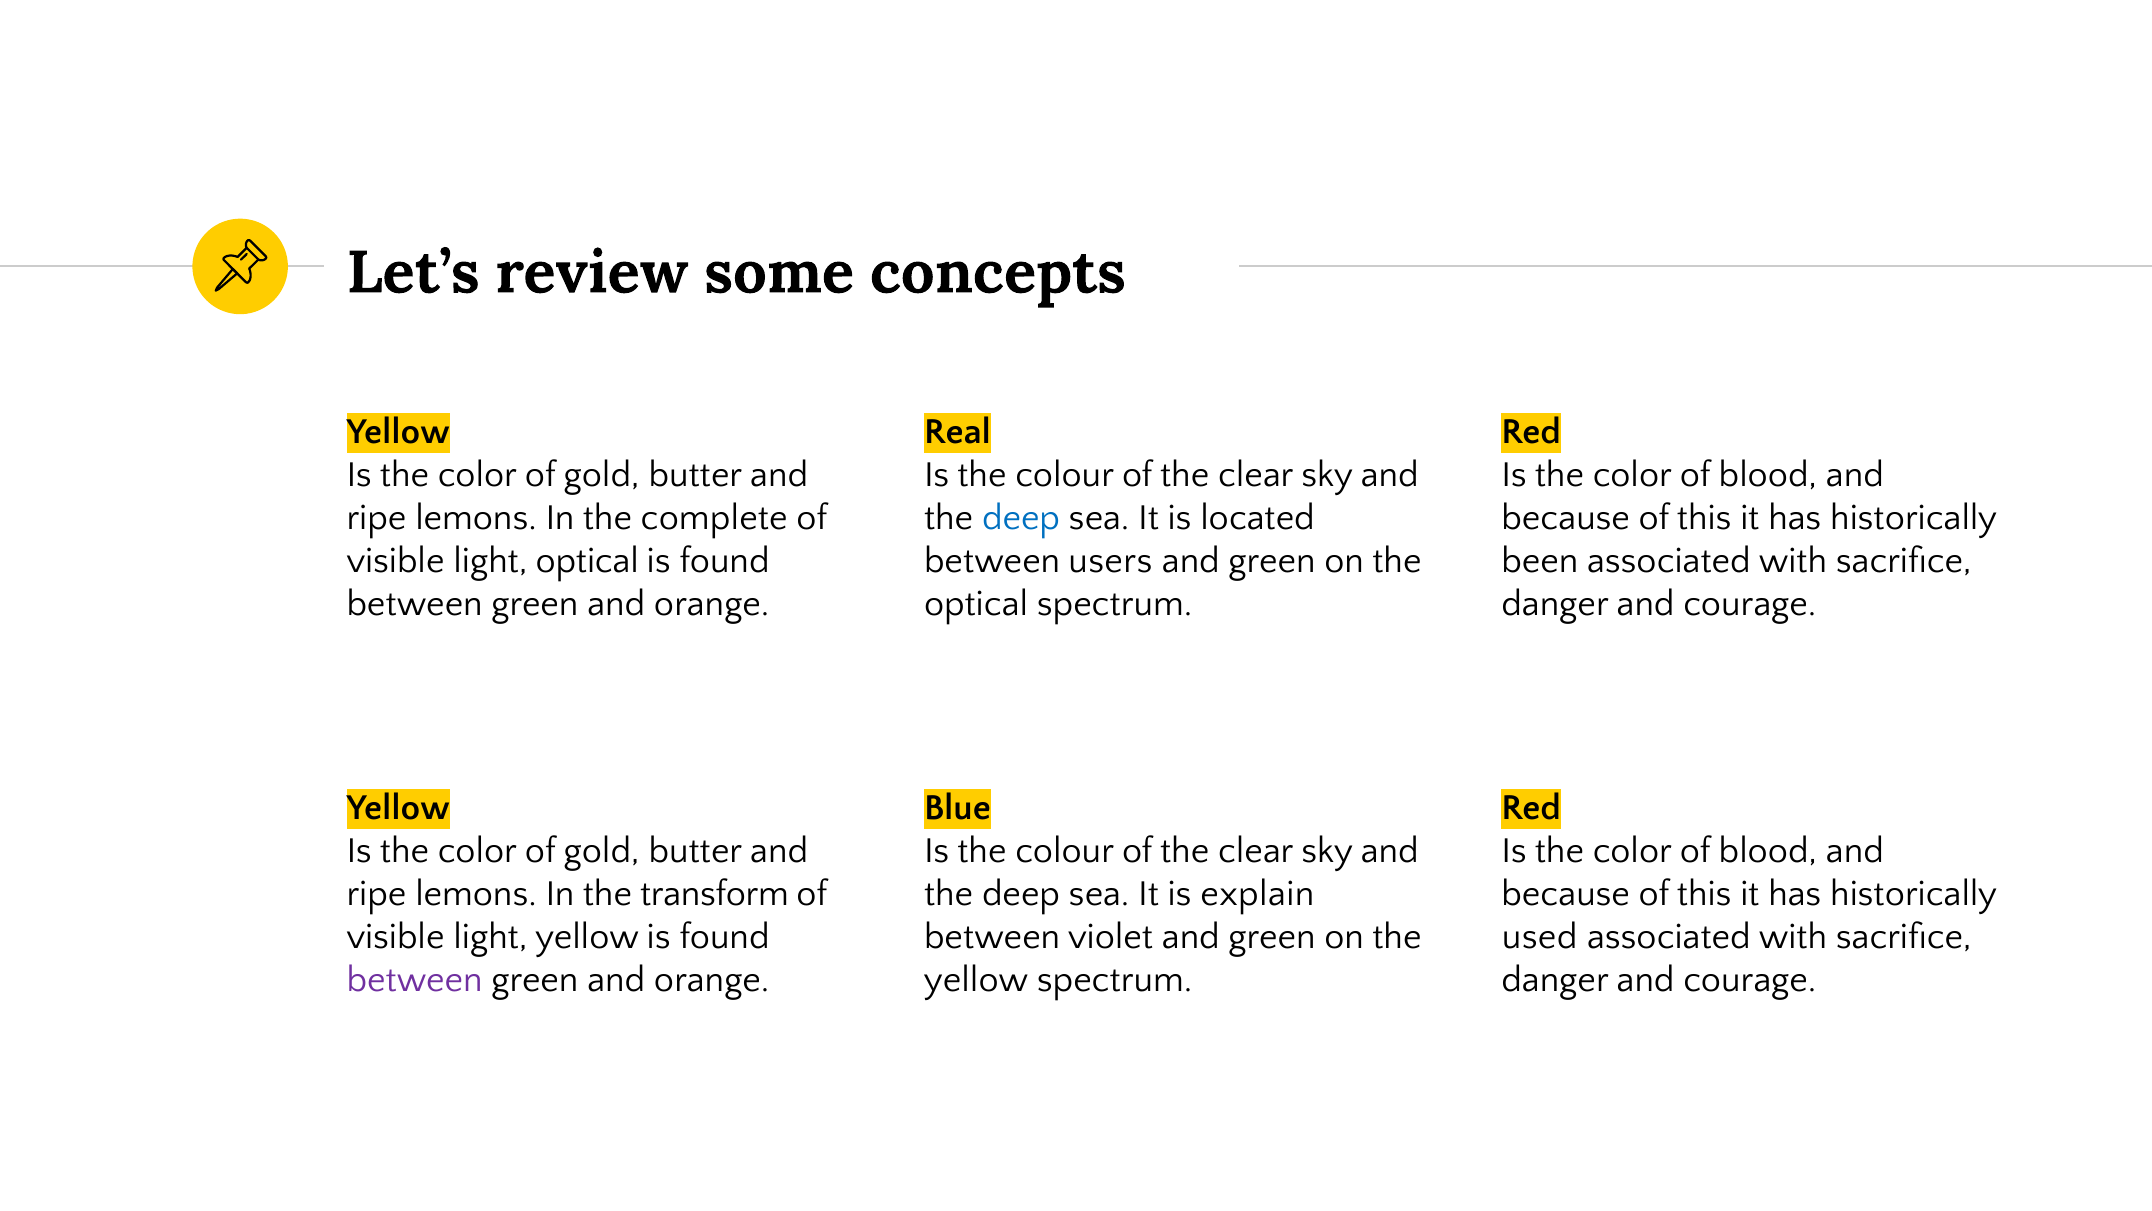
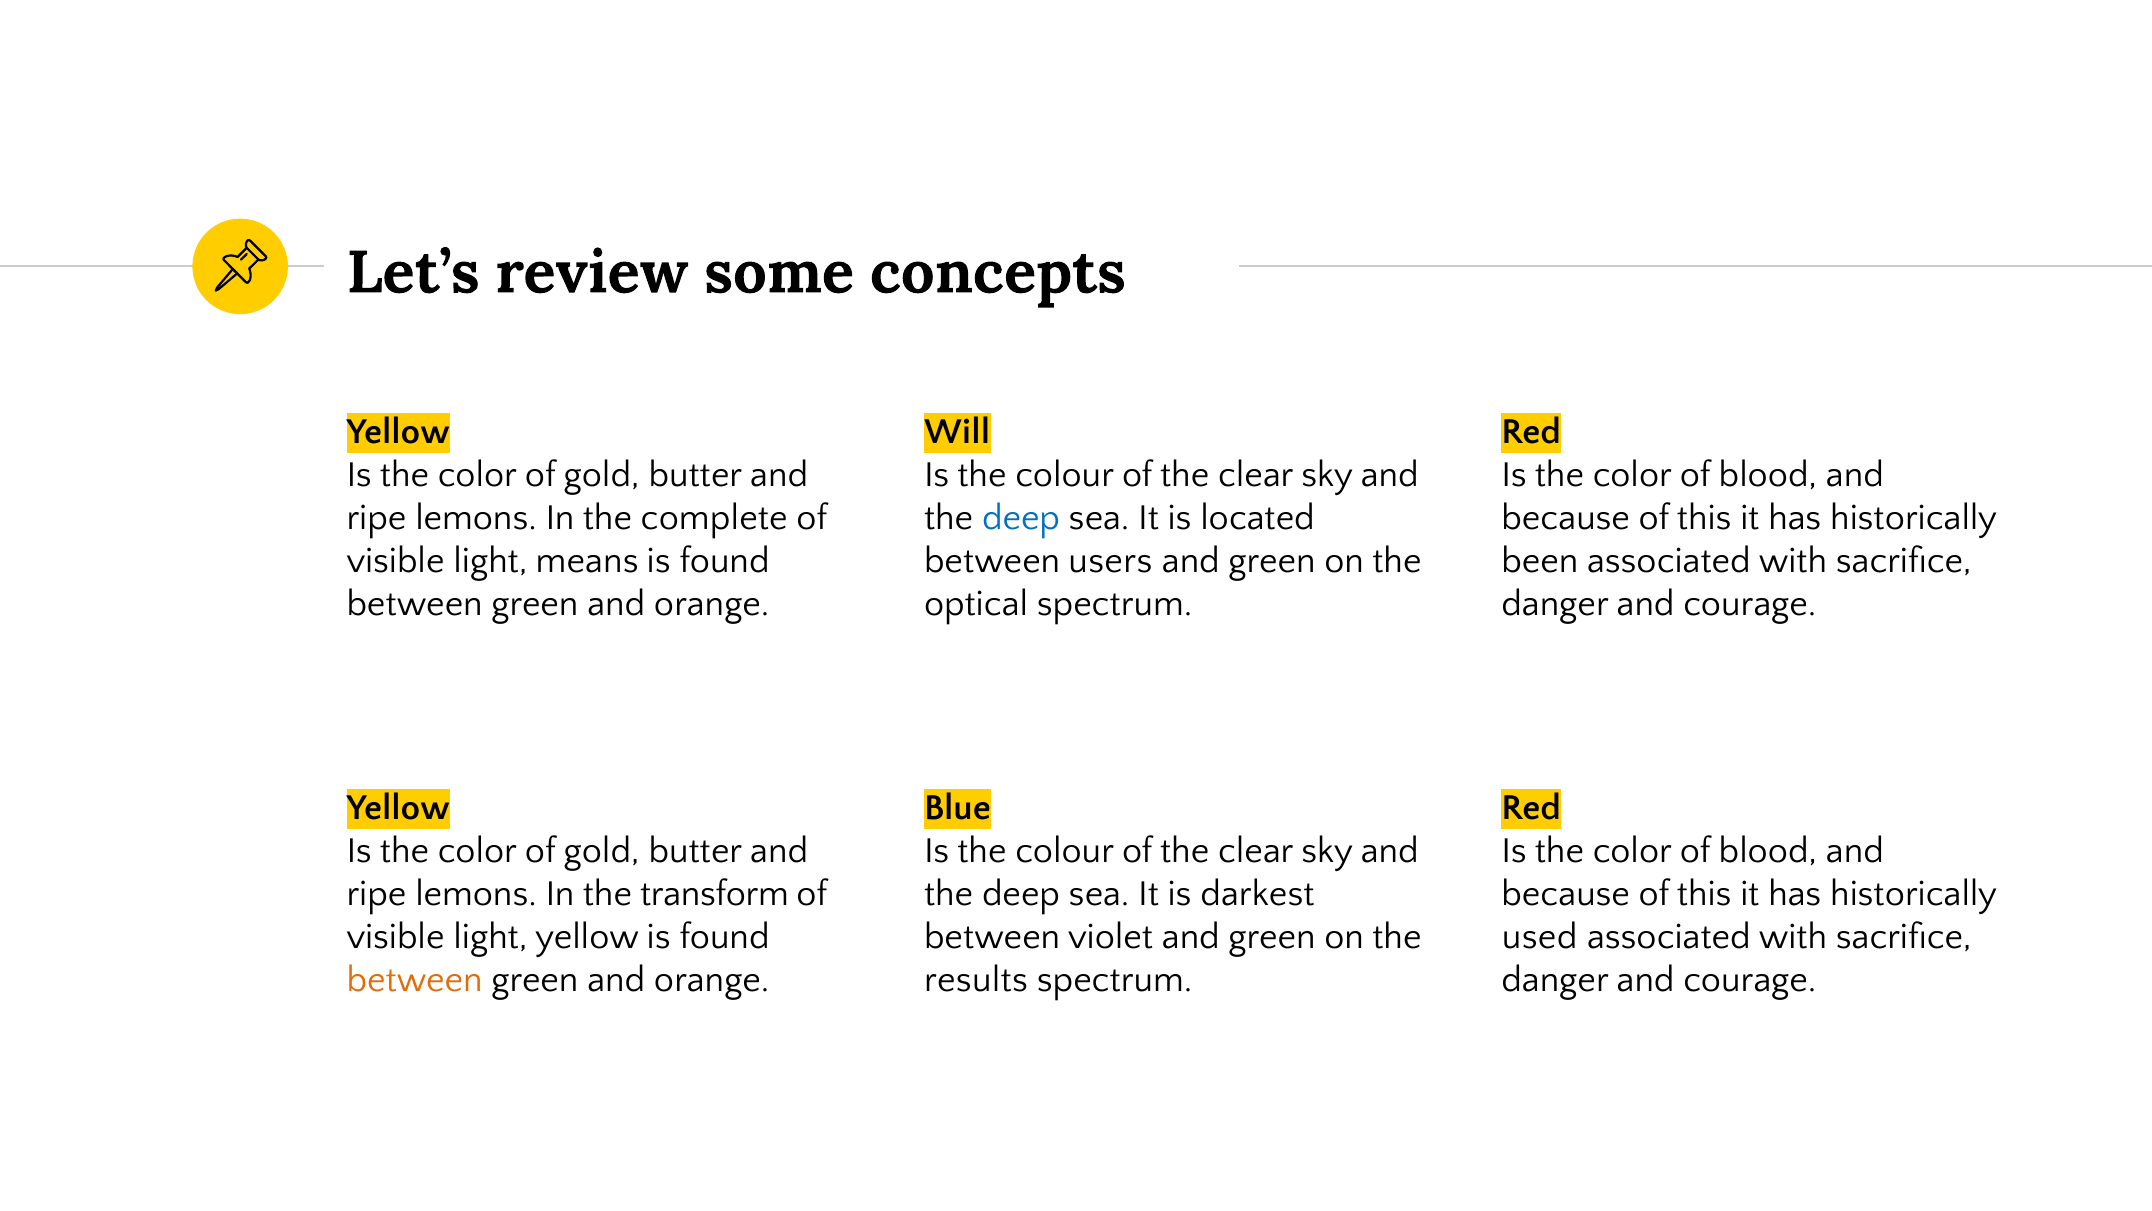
Real: Real -> Will (957, 431)
light optical: optical -> means (587, 560)
explain: explain -> darkest (1258, 893)
between colour: purple -> orange (415, 980)
yellow: yellow -> results (976, 980)
